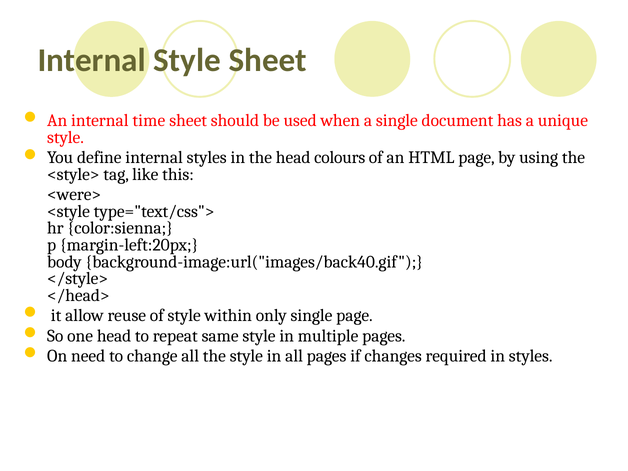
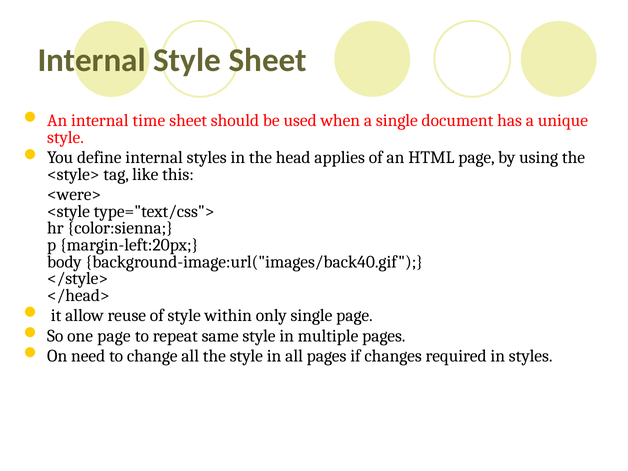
colours: colours -> applies (340, 158)
one head: head -> page (114, 336)
